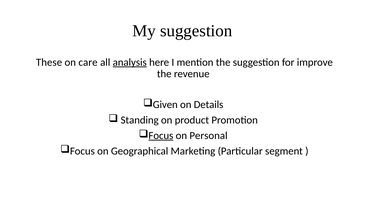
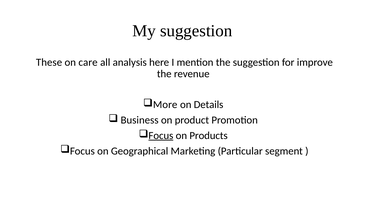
analysis underline: present -> none (130, 62)
Given: Given -> More (165, 105)
Standing: Standing -> Business (140, 120)
Personal: Personal -> Products (209, 136)
